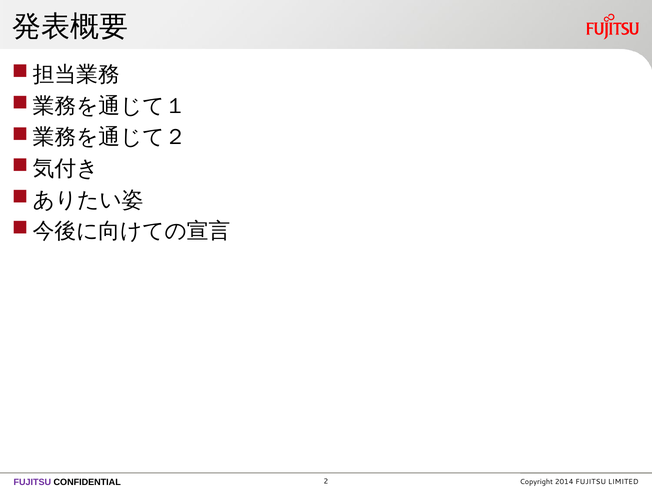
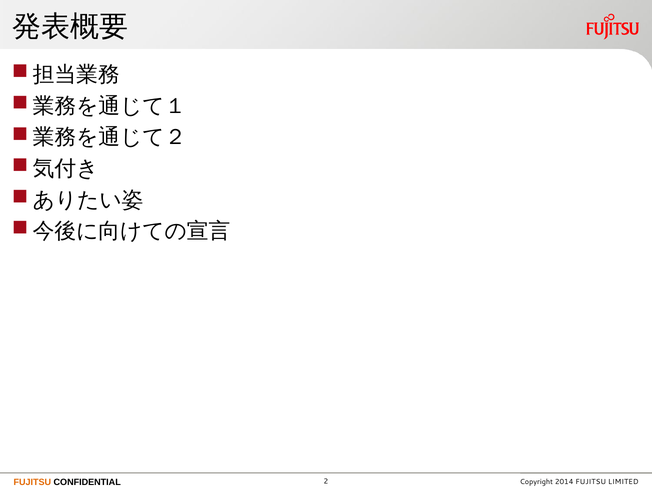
FUJITSU colour: purple -> orange (32, 482)
